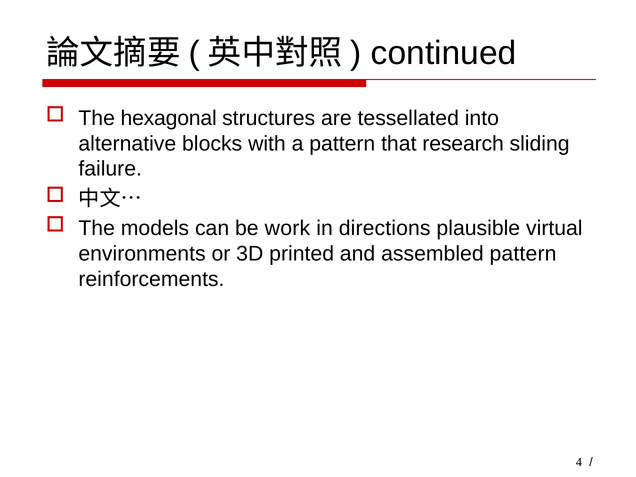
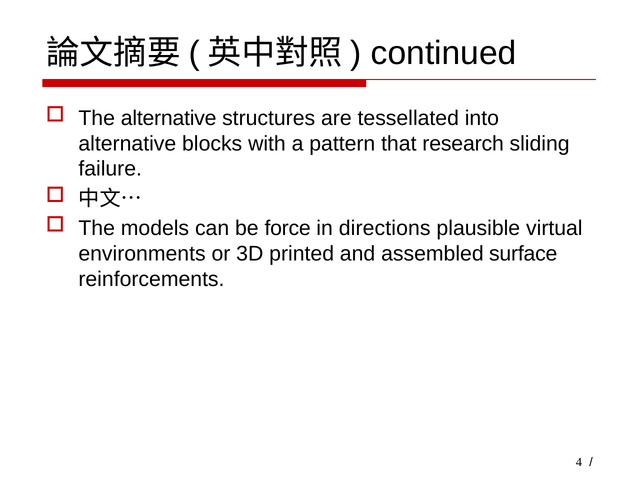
The hexagonal: hexagonal -> alternative (169, 118)
work: work -> force (288, 228)
assembled pattern: pattern -> surface (523, 254)
